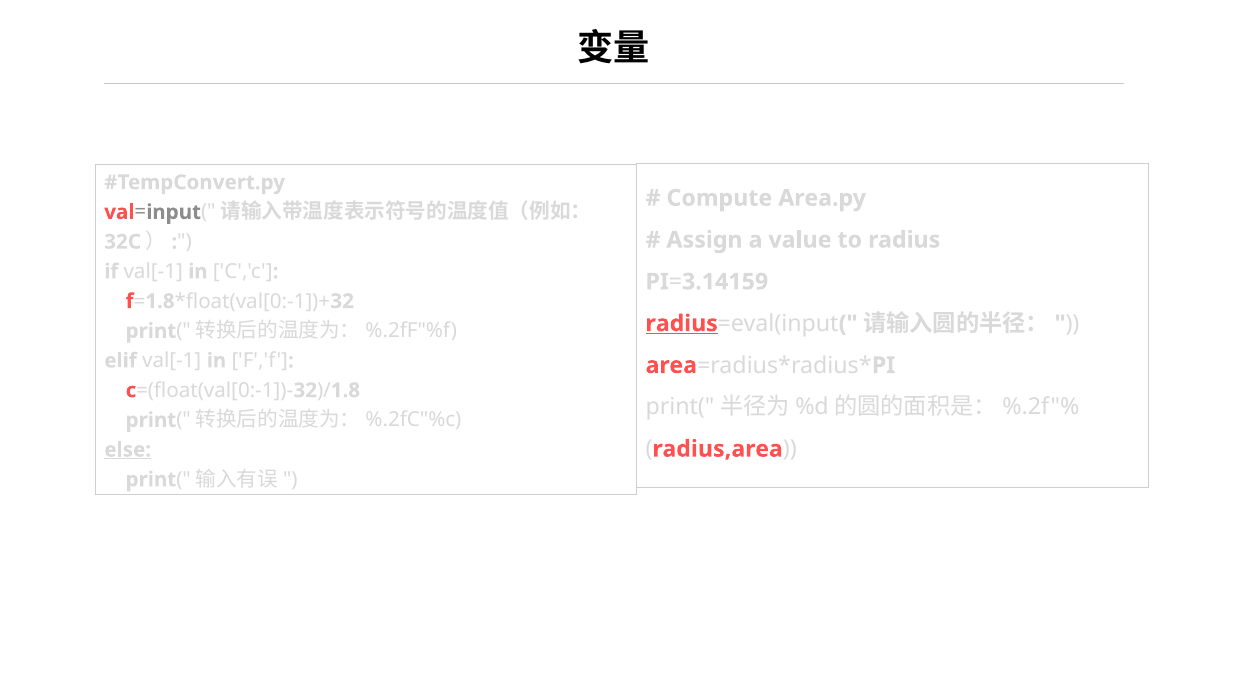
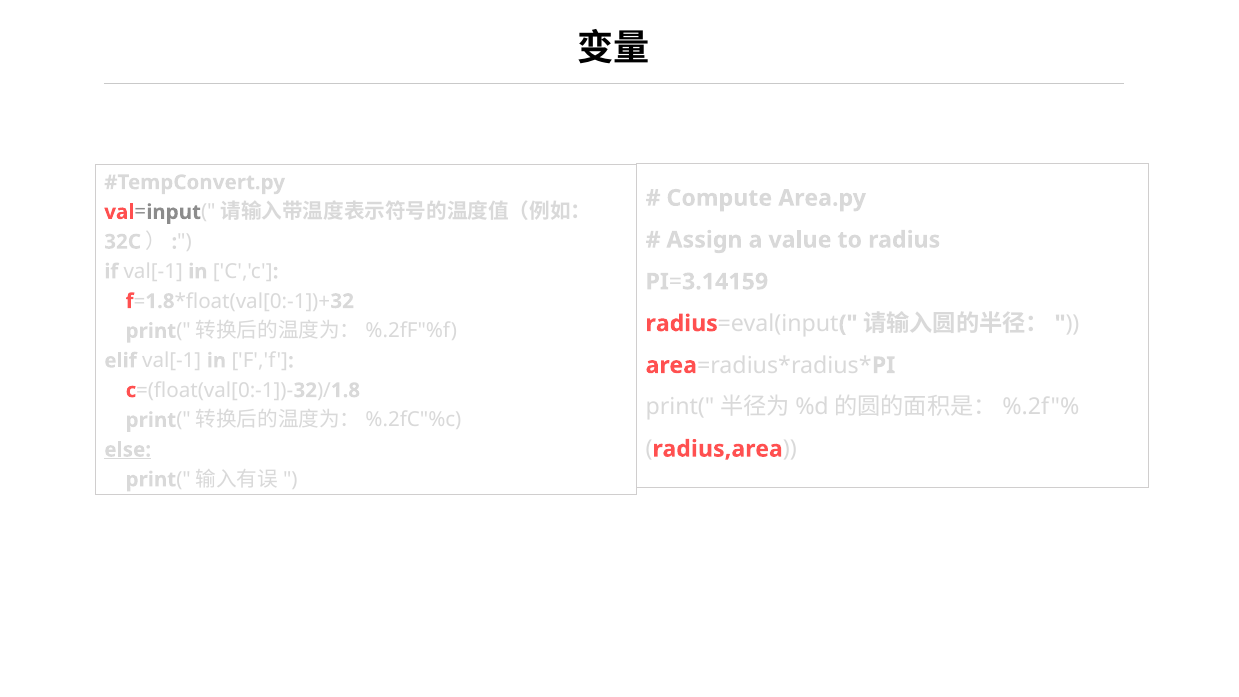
radius underline: present -> none (682, 323)
